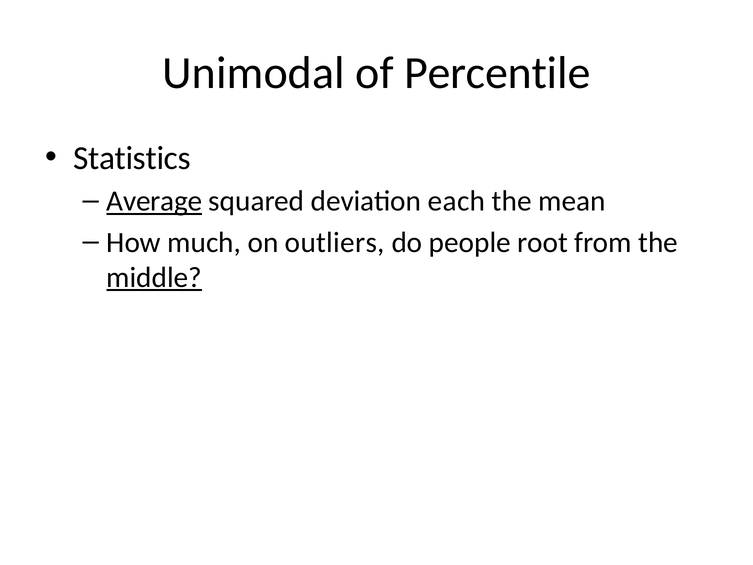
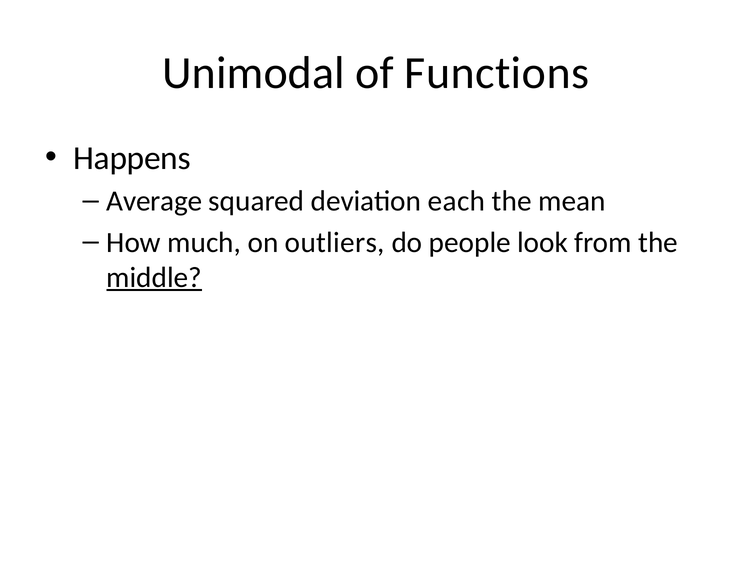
Percentile: Percentile -> Functions (497, 73)
Statistics: Statistics -> Happens (132, 158)
Average underline: present -> none (154, 201)
root: root -> look (543, 242)
